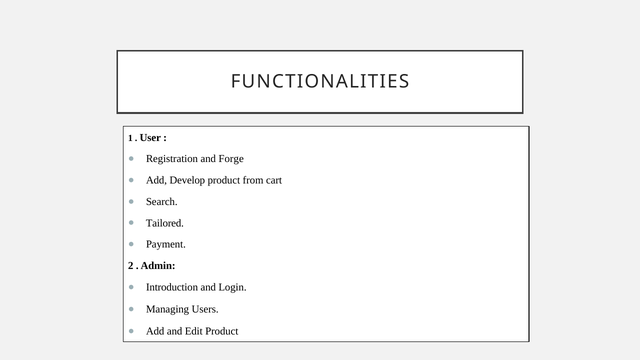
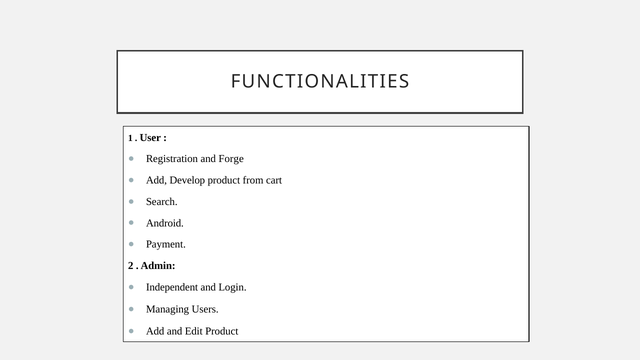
Tailored: Tailored -> Android (165, 223)
Introduction: Introduction -> Independent (172, 287)
